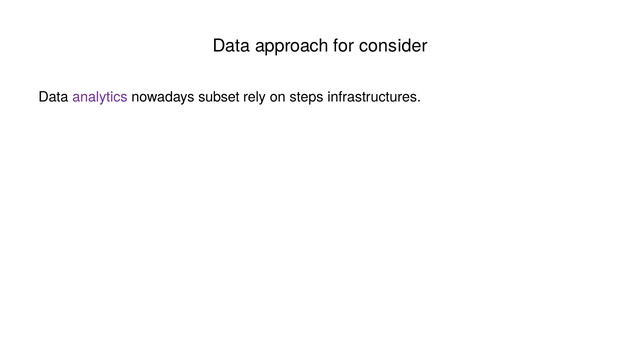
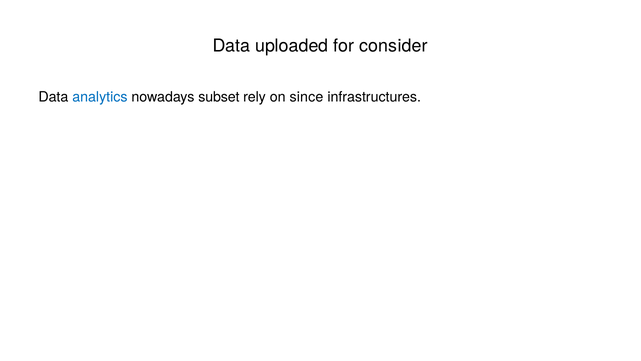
approach: approach -> uploaded (292, 46)
analytics colour: purple -> blue (100, 97)
steps: steps -> since (306, 97)
